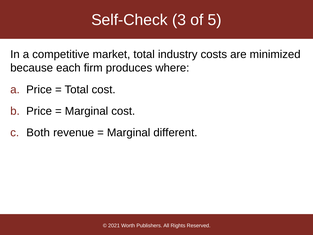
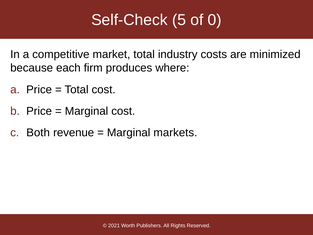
3: 3 -> 5 (179, 20)
5: 5 -> 0 (215, 20)
different: different -> markets (175, 132)
